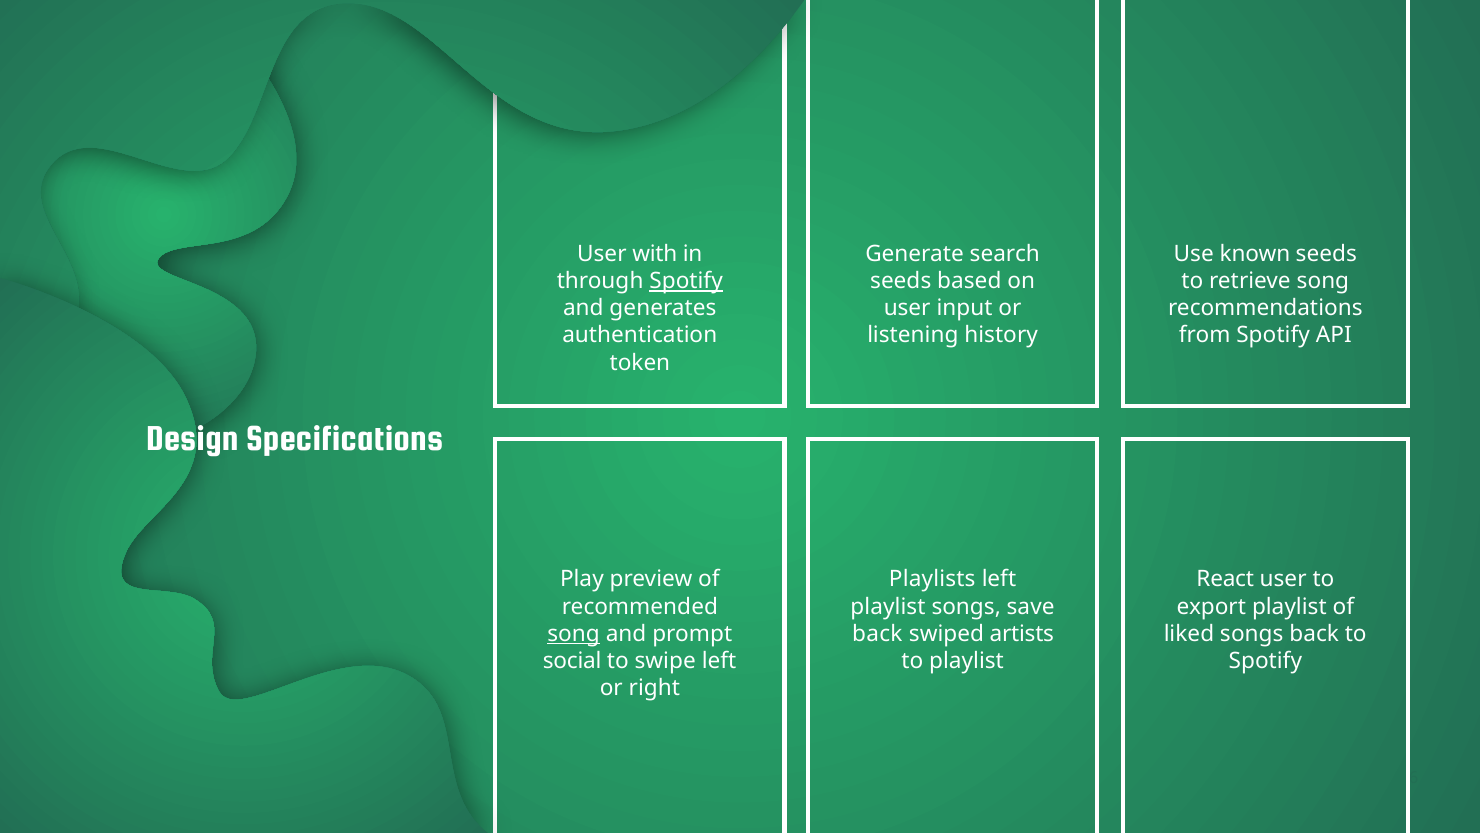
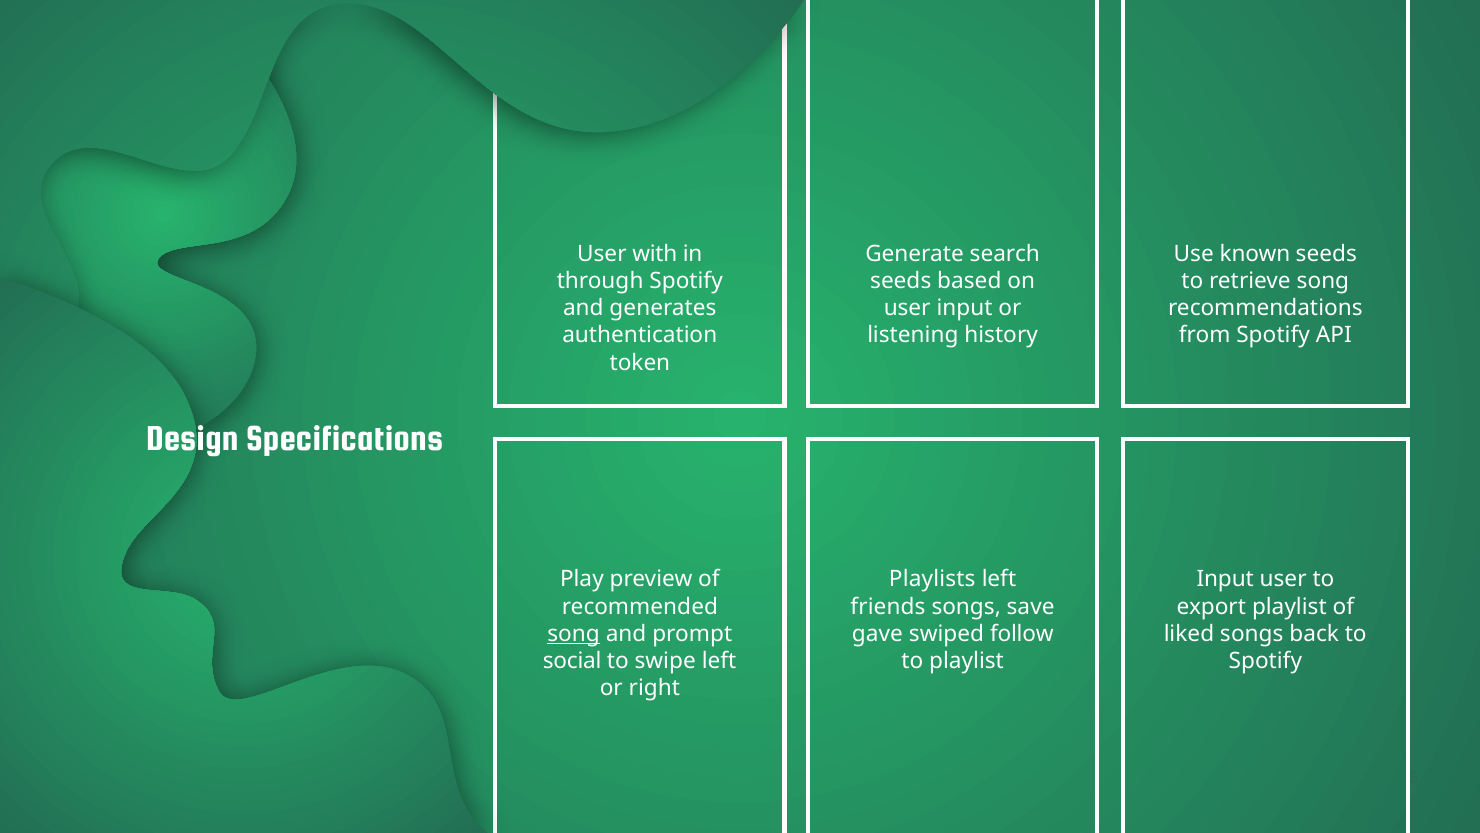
Spotify underline: present -> none (686, 281)
React: React -> Input (1225, 579)
playlist: playlist -> friends (888, 606)
back: back -> gave (877, 633)
artists: artists -> follow (1022, 633)
